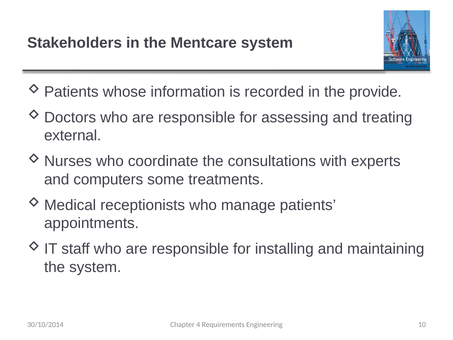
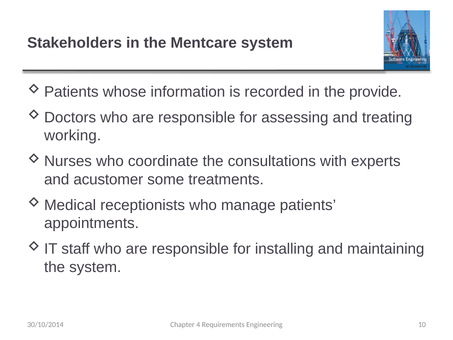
external: external -> working (73, 135)
computers: computers -> acustomer (108, 179)
